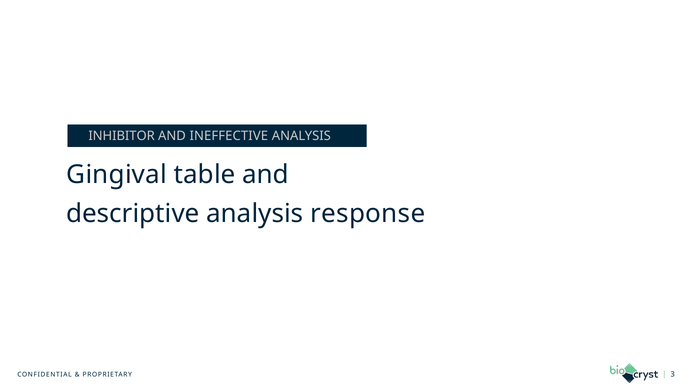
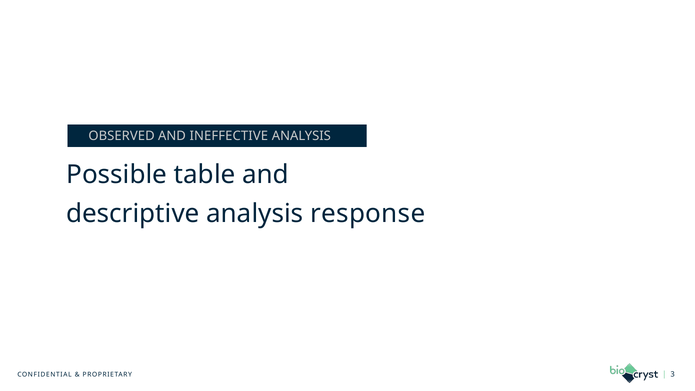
INHIBITOR: INHIBITOR -> OBSERVED (122, 136)
Gingival: Gingival -> Possible (117, 175)
